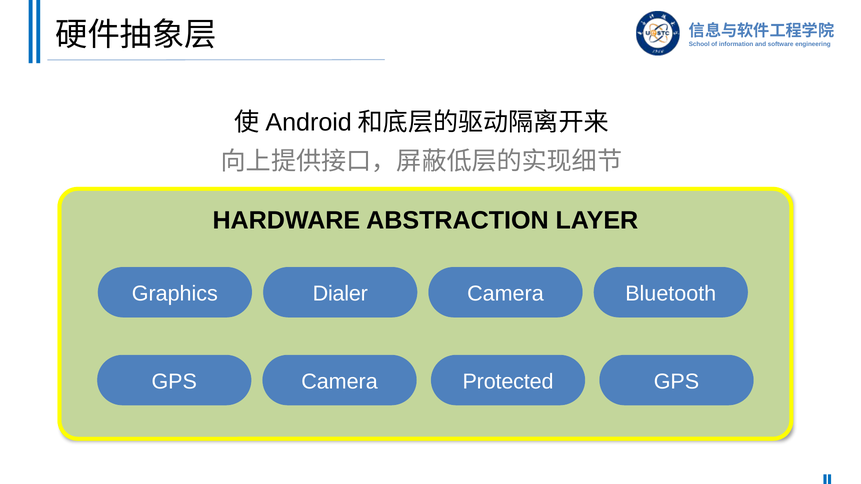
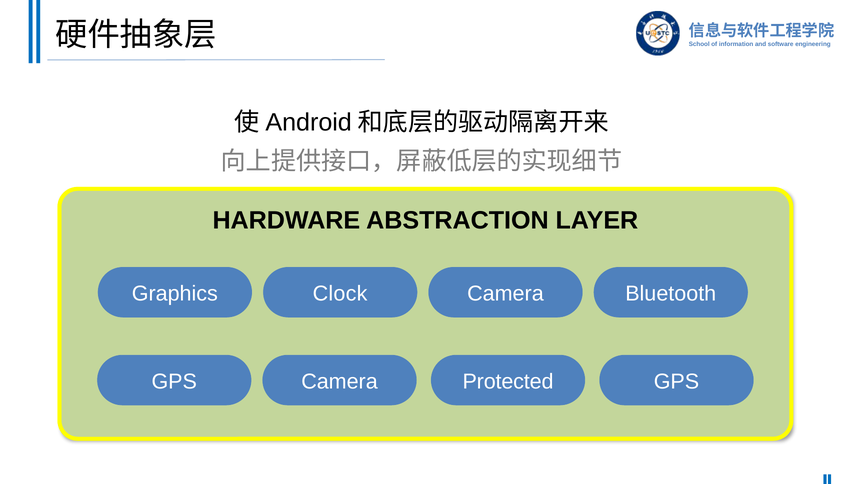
Dialer: Dialer -> Clock (340, 294)
